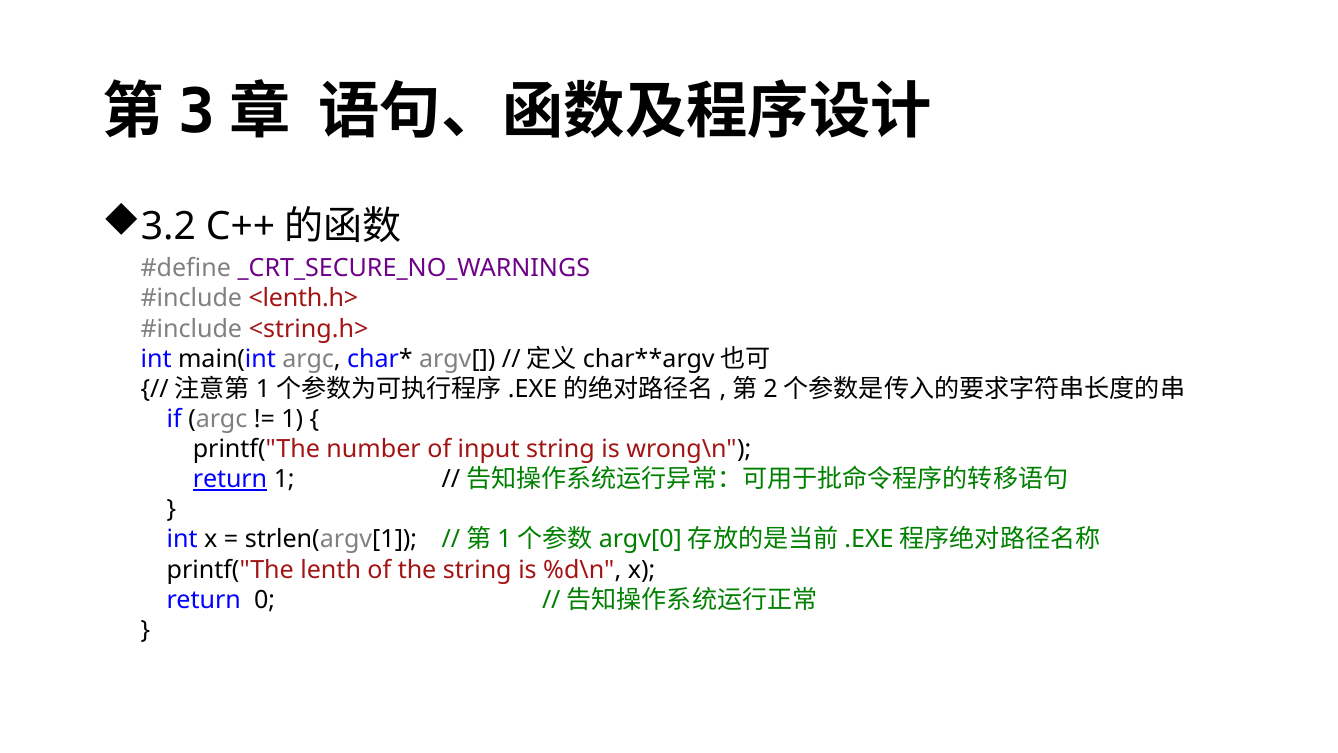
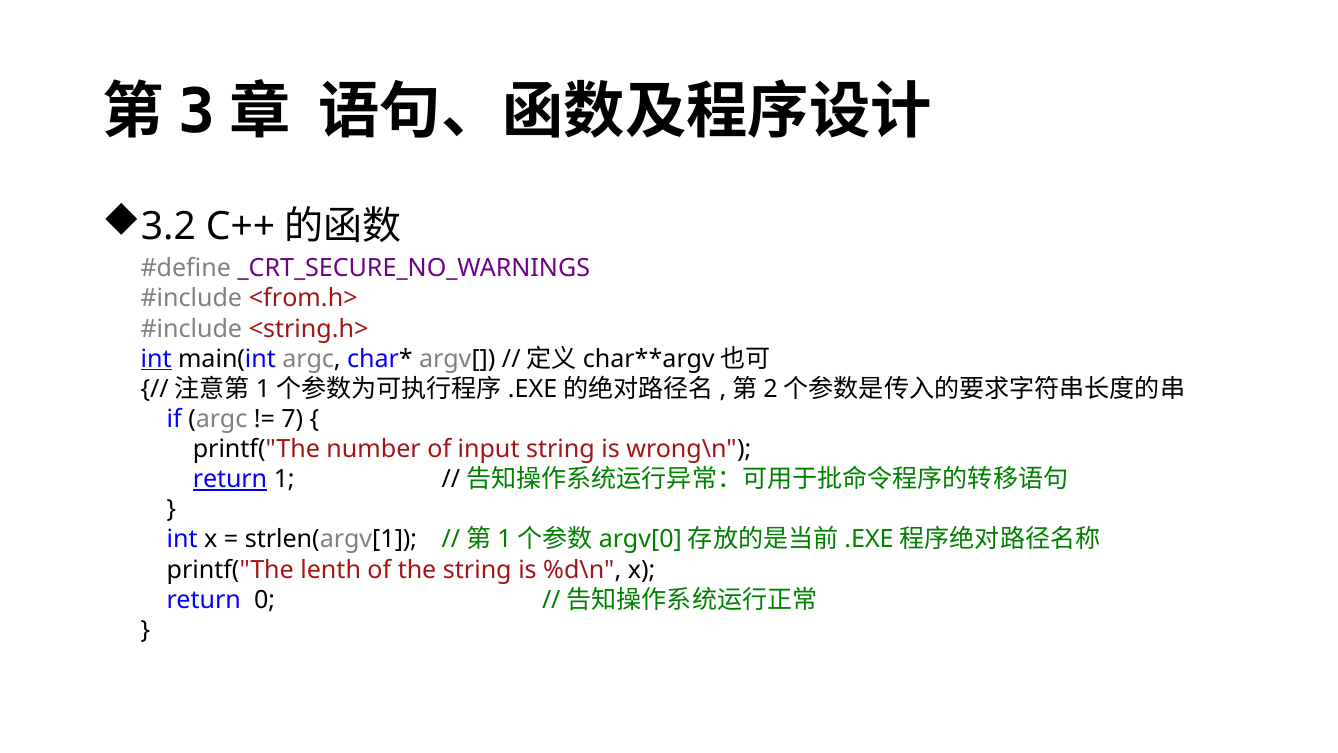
<lenth.h>: <lenth.h> -> <from.h> (303, 299)
int underline: none -> present (156, 359)
1: 1 -> 7 (292, 419)
